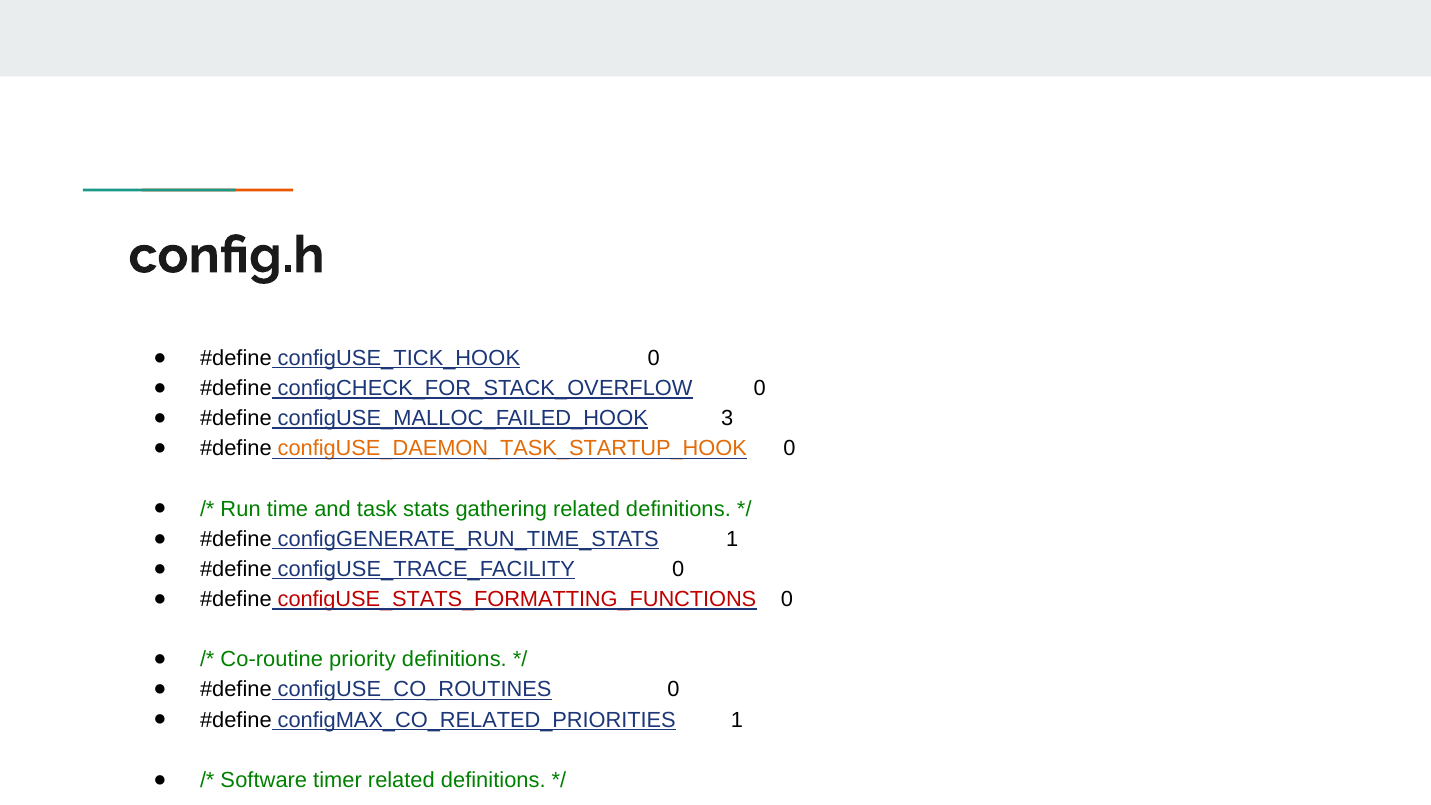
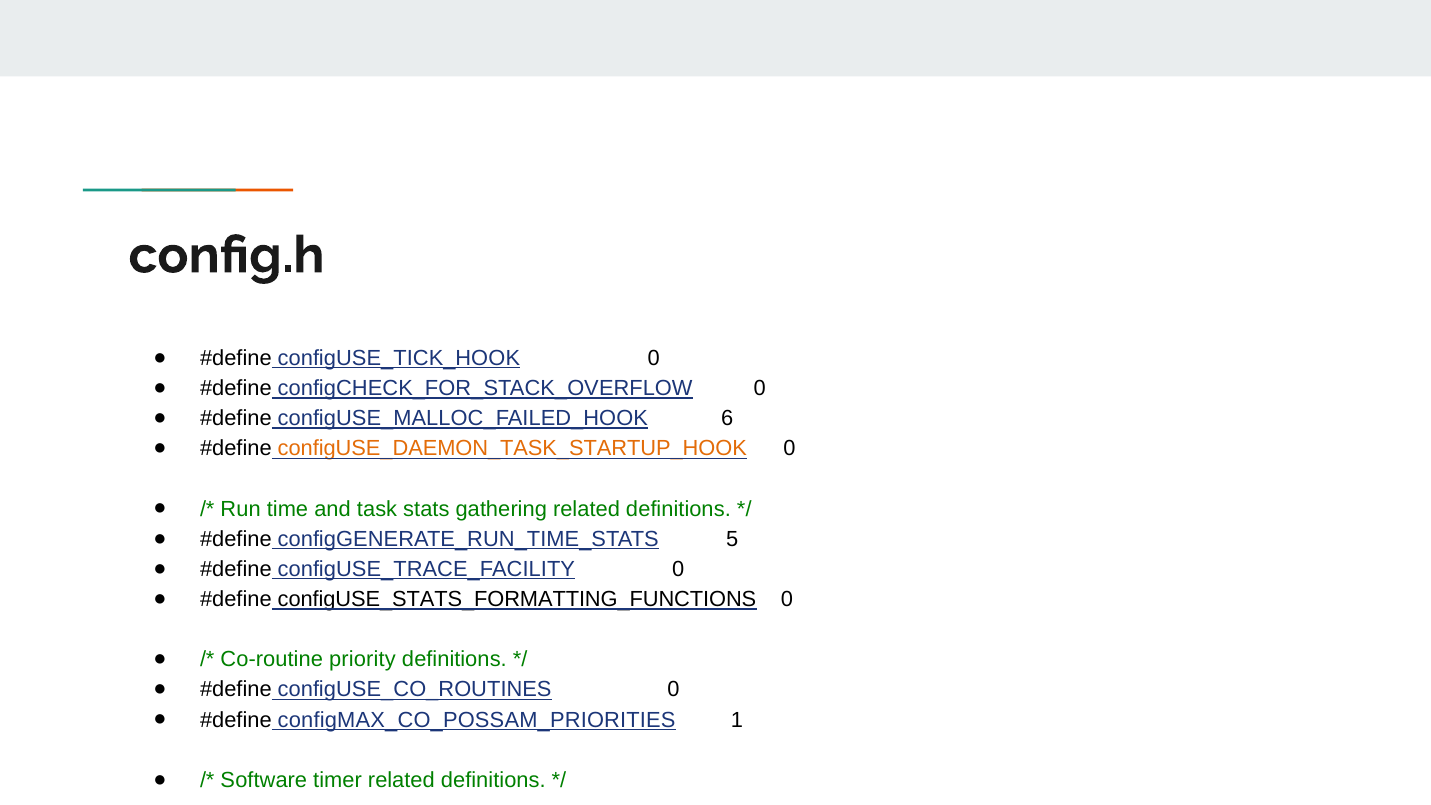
3: 3 -> 6 (727, 418)
configGENERATE_RUN_TIME_STATS 1: 1 -> 5 (732, 539)
configUSE_STATS_FORMATTING_FUNCTIONS colour: red -> black (517, 599)
configMAX_CO_RELATED_PRIORITIES: configMAX_CO_RELATED_PRIORITIES -> configMAX_CO_POSSAM_PRIORITIES (477, 720)
